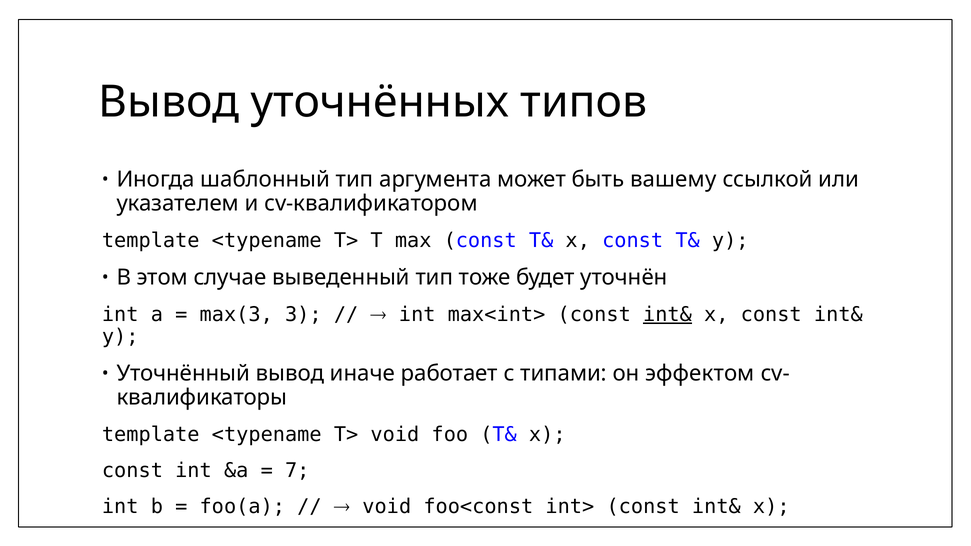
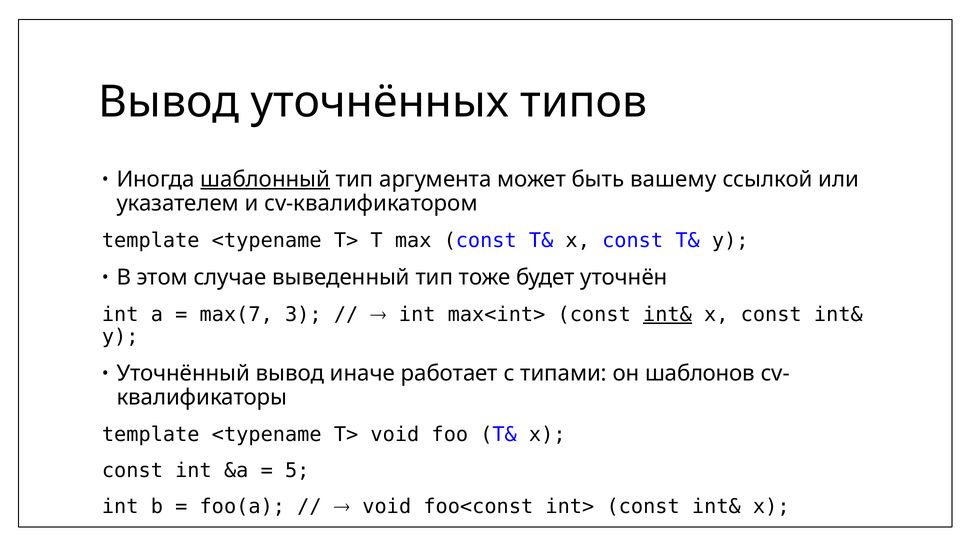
шаблонный underline: none -> present (265, 179)
max(3: max(3 -> max(7 (236, 315)
эффектом: эффектом -> шаблонов (700, 374)
7: 7 -> 5 (297, 471)
